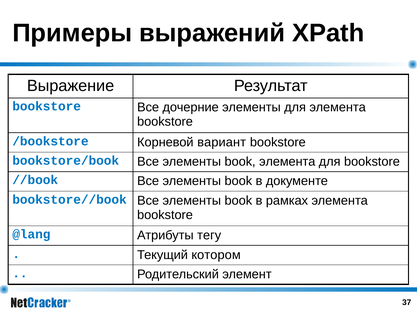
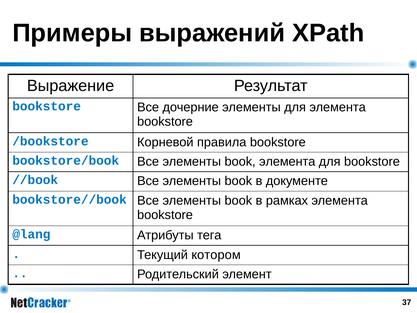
вариант: вариант -> правила (222, 142)
тегу: тегу -> тега (209, 235)
